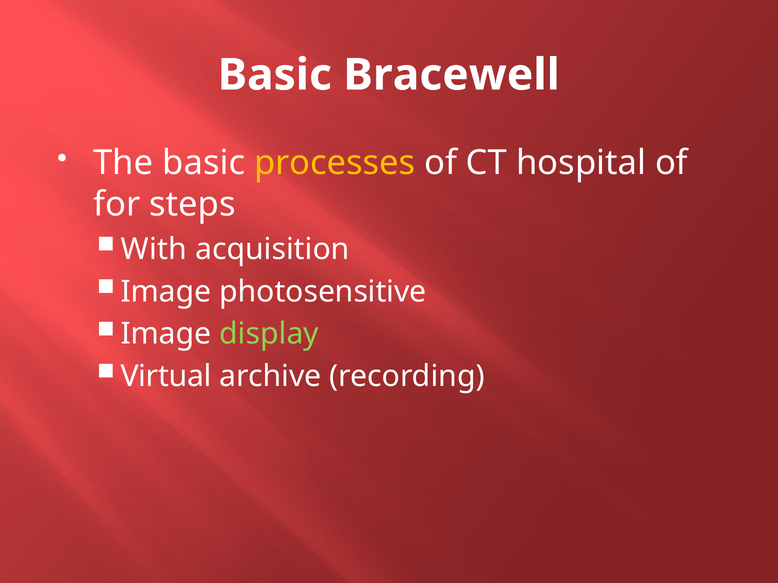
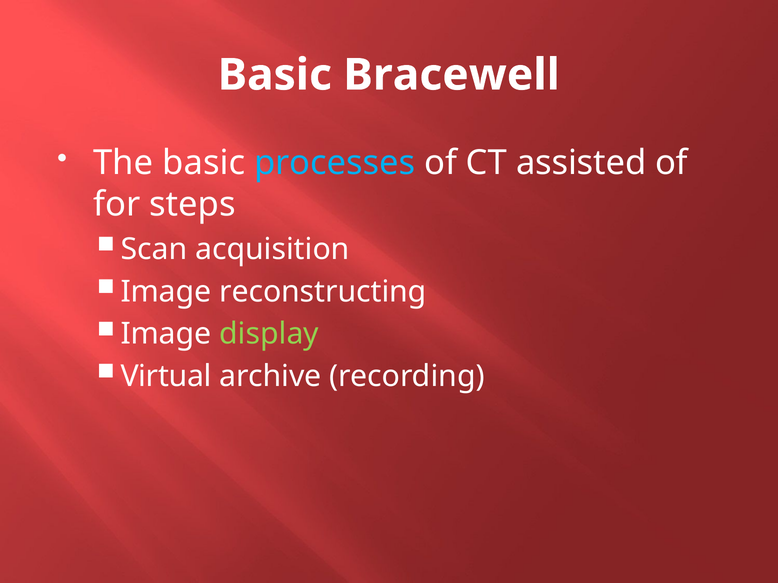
processes colour: yellow -> light blue (335, 163)
hospital: hospital -> assisted (581, 163)
With: With -> Scan (154, 249)
photosensitive: photosensitive -> reconstructing (323, 292)
